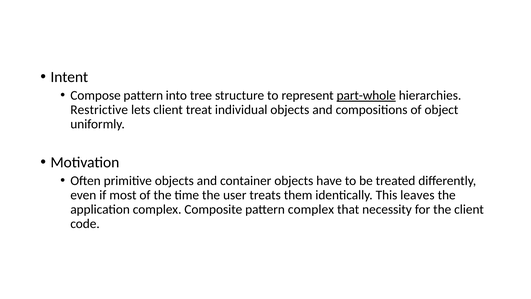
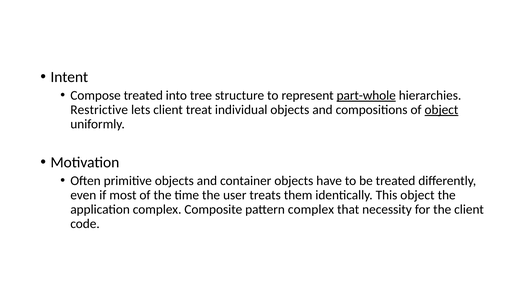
Compose pattern: pattern -> treated (143, 95)
object underline: none -> present (441, 110)
This leaves: leaves -> object (417, 195)
